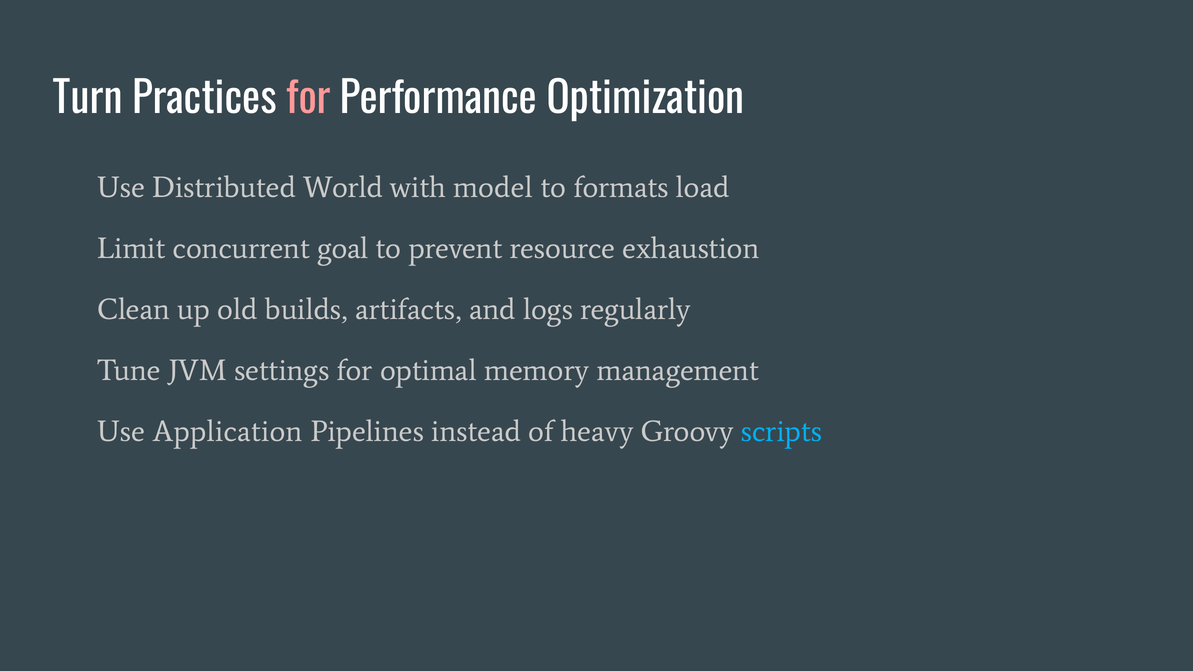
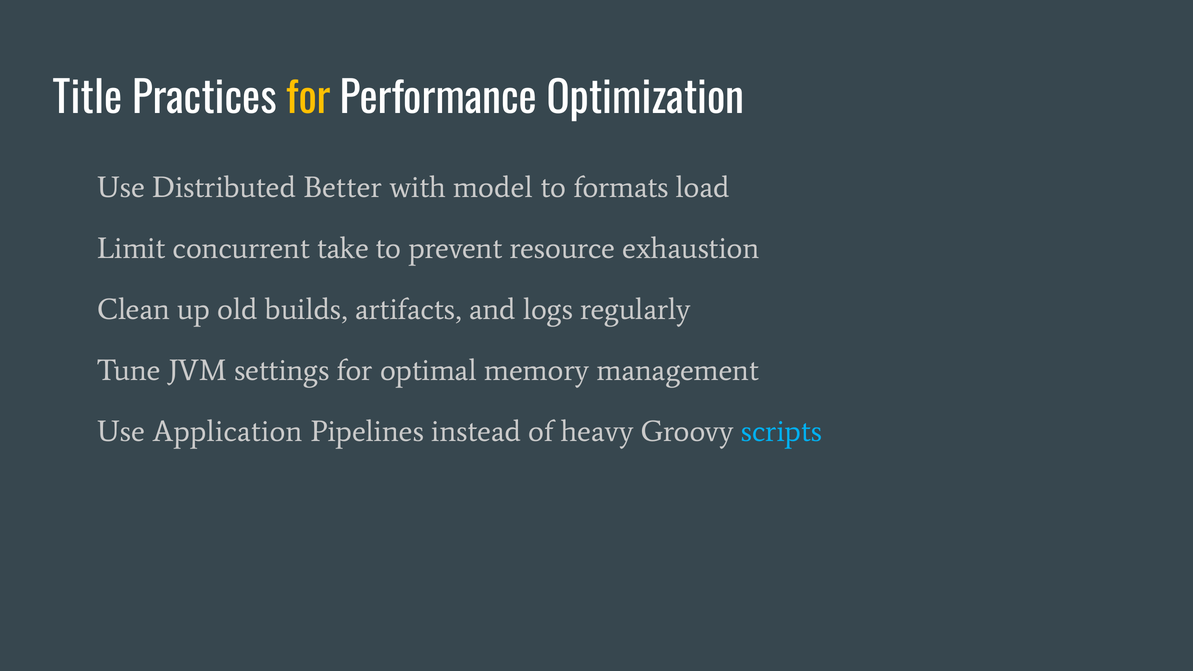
Turn: Turn -> Title (88, 99)
for colour: pink -> yellow (308, 99)
World: World -> Better (343, 188)
goal: goal -> take (343, 249)
